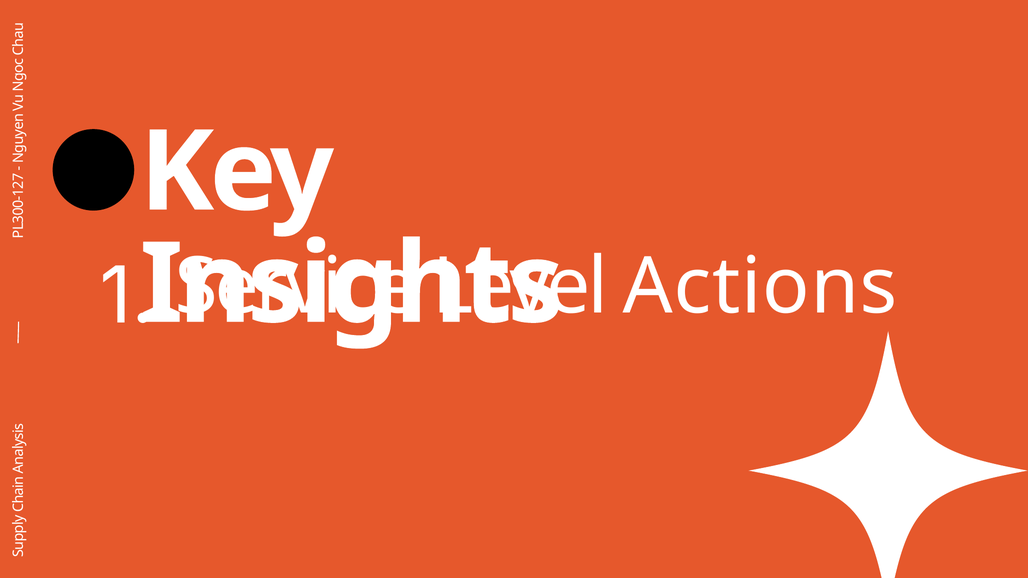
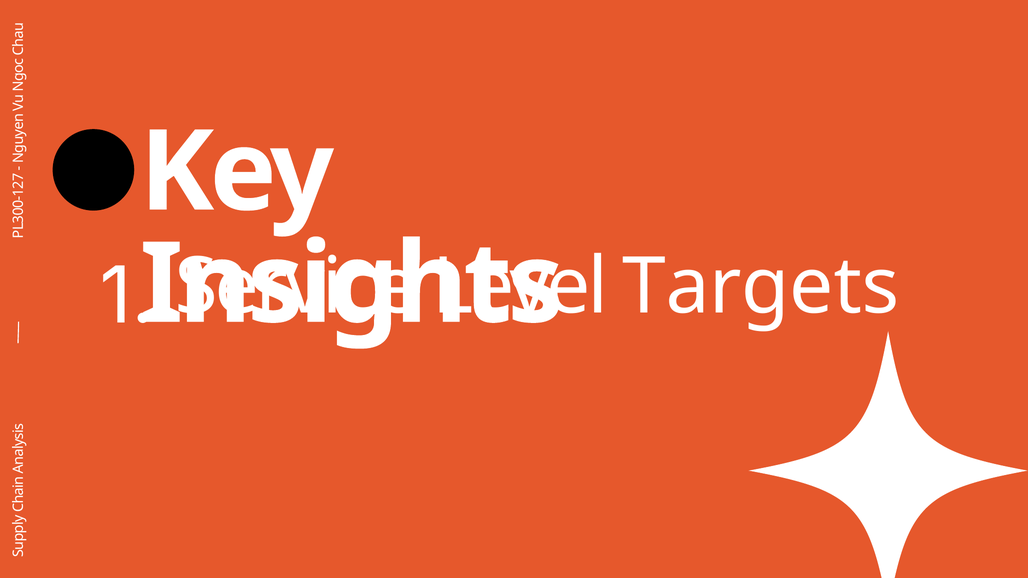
Actions: Actions -> Targets (761, 287)
